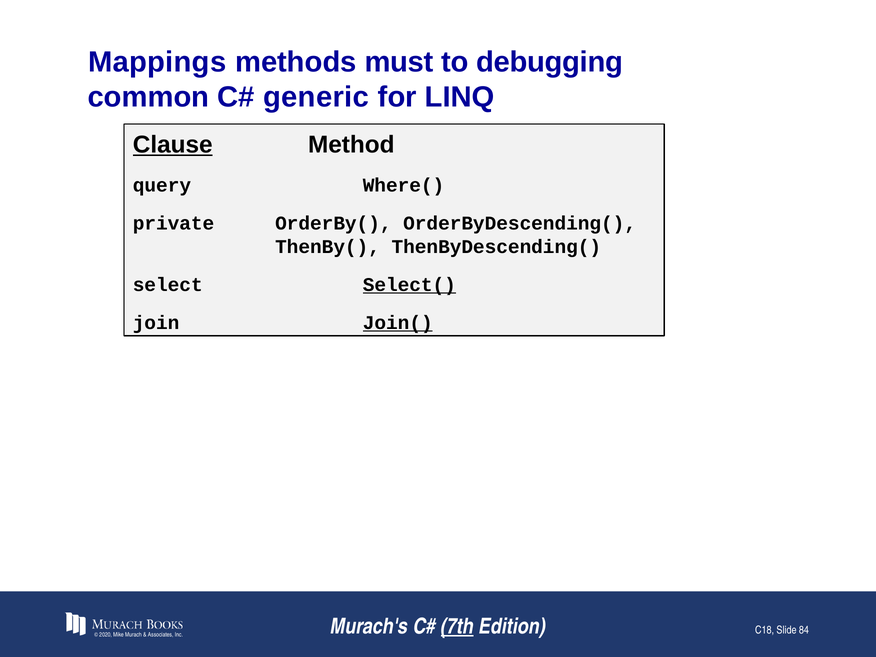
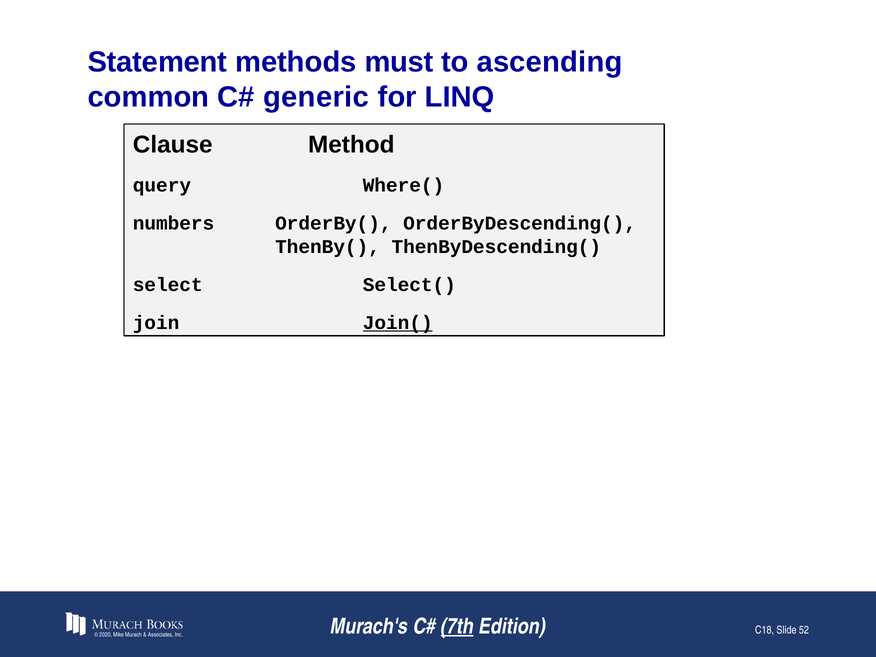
Mappings: Mappings -> Statement (157, 62)
debugging: debugging -> ascending (550, 62)
Clause underline: present -> none (173, 145)
private: private -> numbers (174, 223)
Select( underline: present -> none (409, 285)
84: 84 -> 52 (804, 630)
